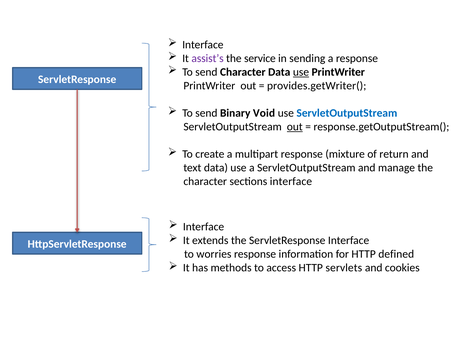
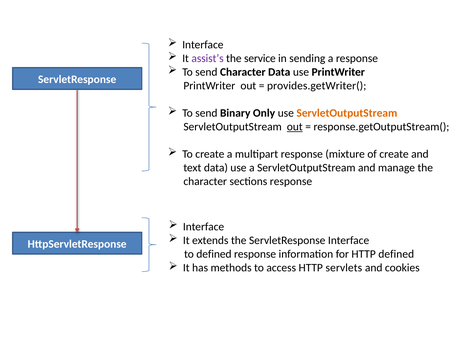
use underline: present -> none (301, 72)
Void: Void -> Only (264, 113)
ServletOutputStream colour: blue -> orange (347, 113)
of return: return -> create (394, 154)
sections interface: interface -> response (291, 181)
to worries: worries -> defined (214, 254)
